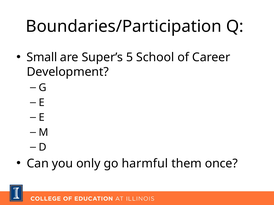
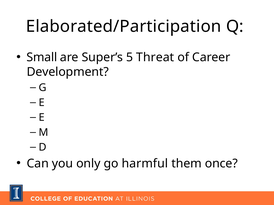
Boundaries/Participation: Boundaries/Participation -> Elaborated/Participation (124, 27)
School: School -> Threat (155, 57)
